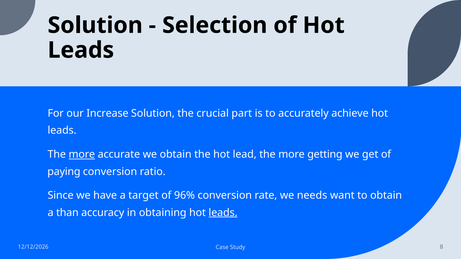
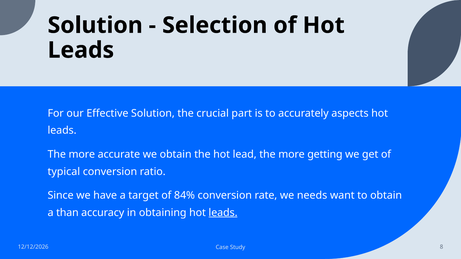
Increase: Increase -> Effective (107, 114)
achieve: achieve -> aspects (350, 114)
more underline: present -> none (82, 155)
paying: paying -> typical (64, 172)
96%: 96% -> 84% (184, 196)
